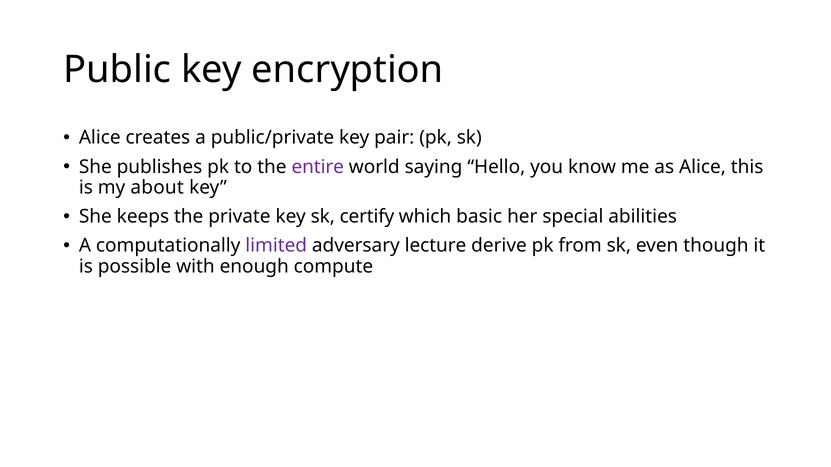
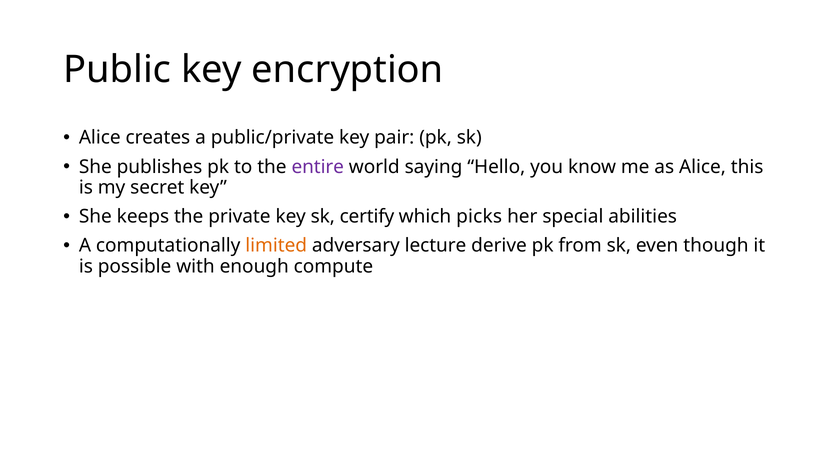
about: about -> secret (157, 187)
basic: basic -> picks (479, 217)
limited colour: purple -> orange (276, 246)
